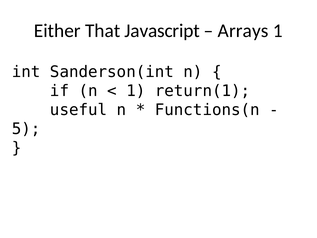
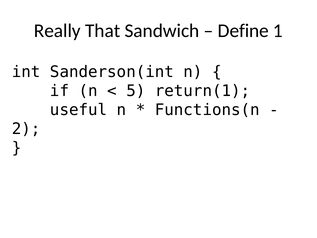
Either: Either -> Really (57, 31)
Javascript: Javascript -> Sandwich (162, 31)
Arrays: Arrays -> Define (243, 31)
1: 1 -> 5 (136, 91)
5: 5 -> 2 (26, 129)
